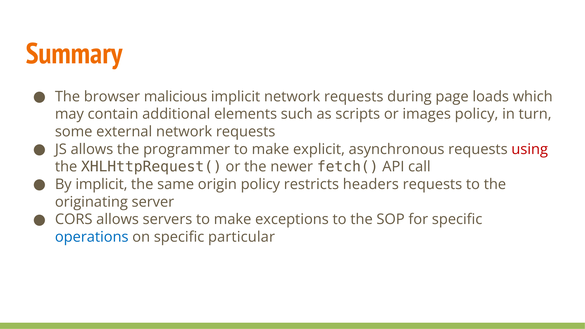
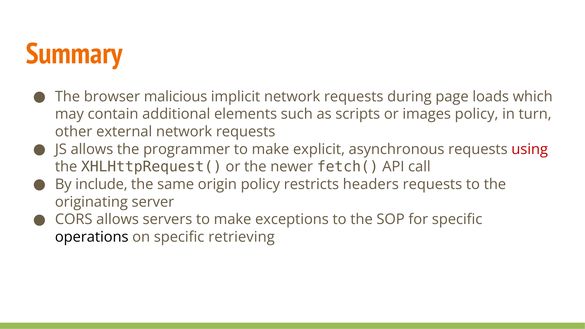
some: some -> other (74, 132)
By implicit: implicit -> include (101, 184)
operations colour: blue -> black (92, 237)
particular: particular -> retrieving (242, 237)
